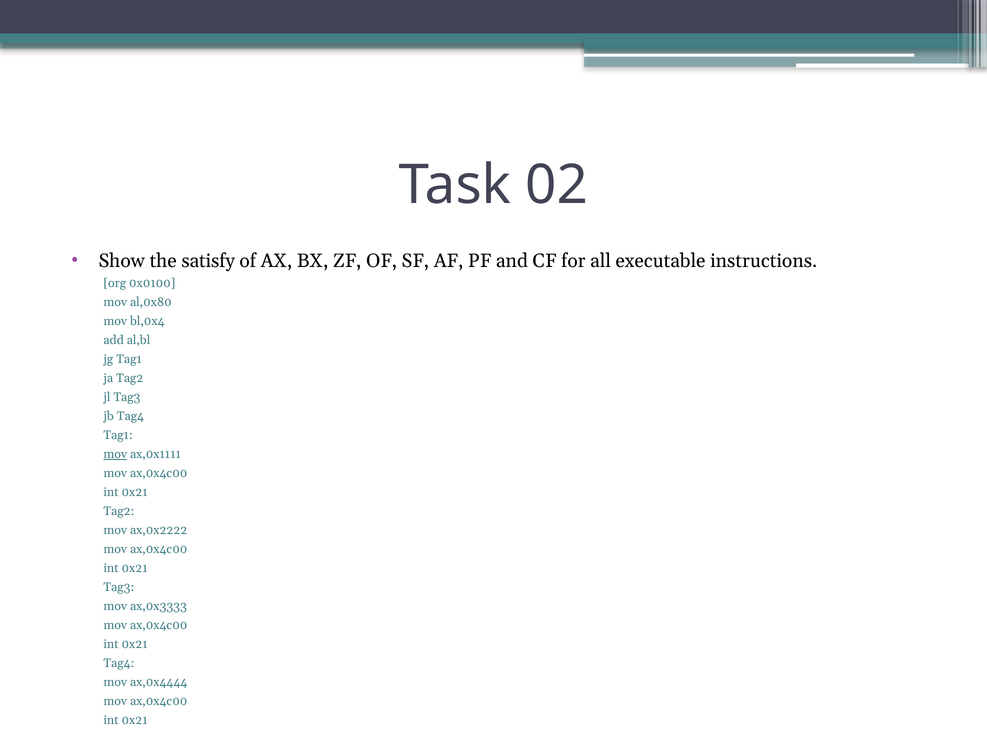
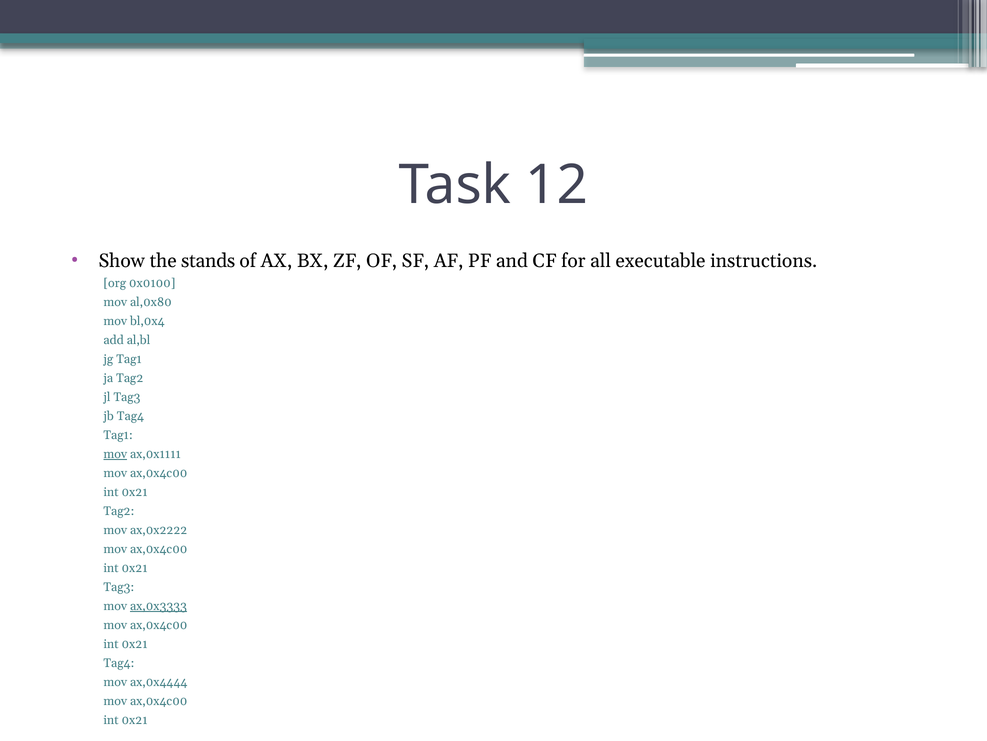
02: 02 -> 12 (557, 185)
satisfy: satisfy -> stands (208, 261)
ax,0x3333 underline: none -> present (158, 605)
